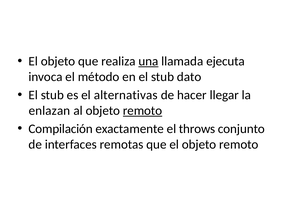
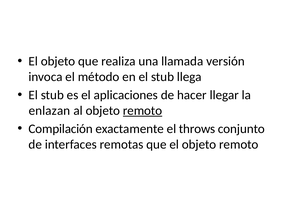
una underline: present -> none (148, 61)
ejecuta: ejecuta -> versión (225, 61)
dato: dato -> llega (189, 77)
alternativas: alternativas -> aplicaciones (126, 95)
